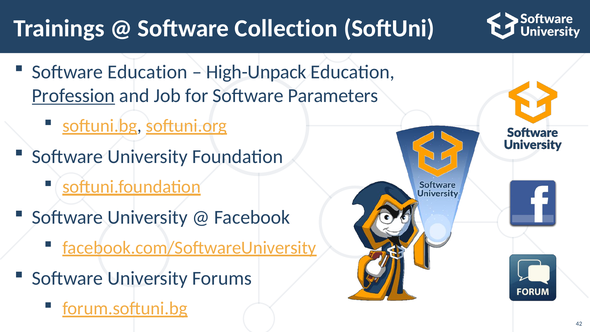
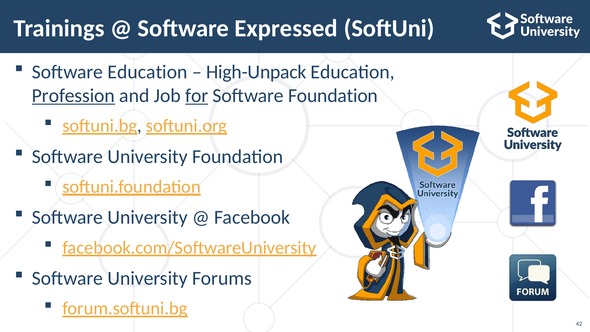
Collection: Collection -> Expressed (286, 28)
for underline: none -> present (197, 96)
Software Parameters: Parameters -> Foundation (333, 96)
